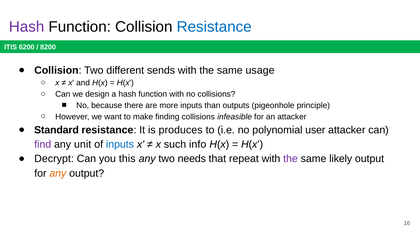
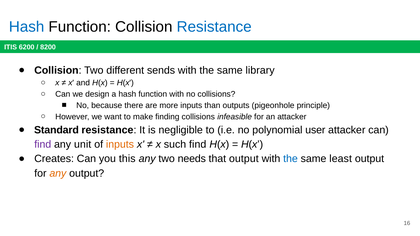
Hash colour: purple -> blue (27, 27)
usage: usage -> library (260, 70)
produces: produces -> negligible (181, 130)
inputs colour: blue -> orange (120, 145)
such info: info -> find (198, 145)
Decrypt: Decrypt -> Creates (54, 159)
that repeat: repeat -> output (244, 159)
the colour: purple -> blue (291, 159)
likely: likely -> least (341, 159)
